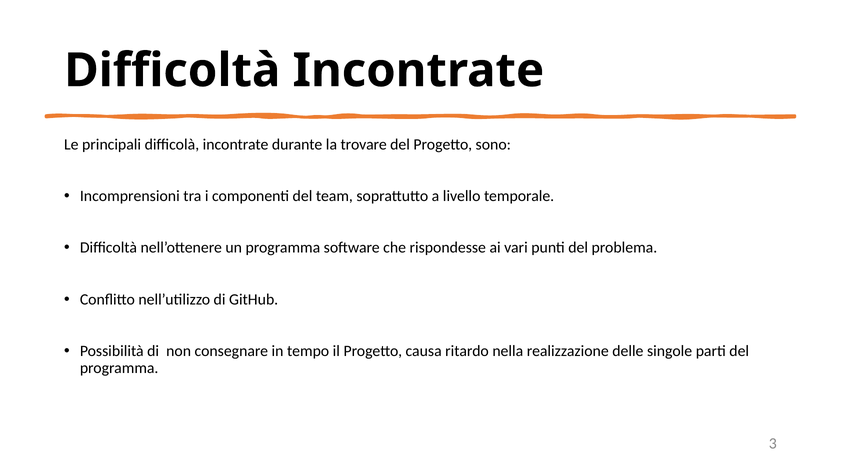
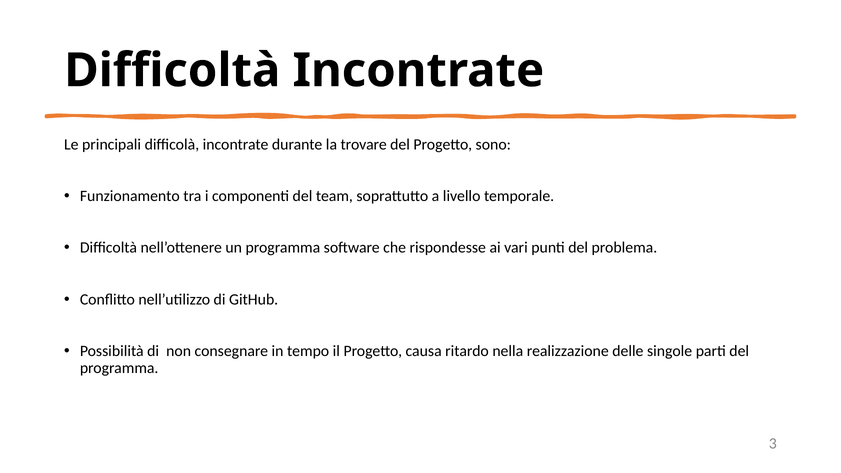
Incomprensioni: Incomprensioni -> Funzionamento (130, 196)
